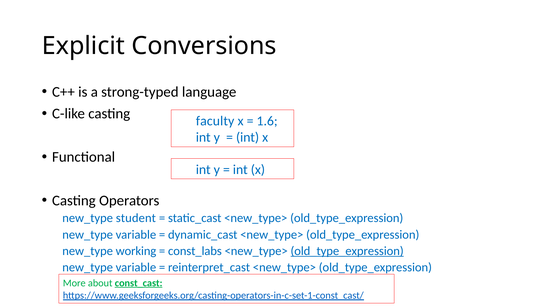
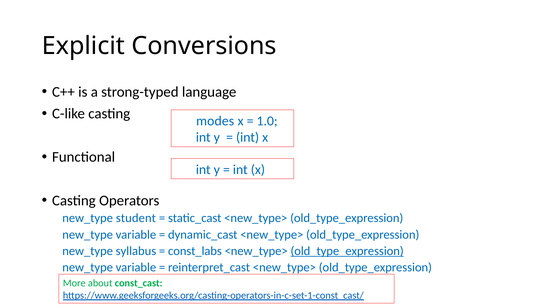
faculty: faculty -> modes (215, 121)
1.6: 1.6 -> 1.0 (267, 121)
working: working -> syllabus (136, 251)
const_cast underline: present -> none (139, 283)
